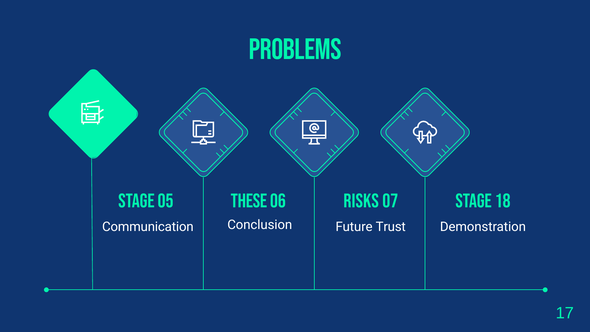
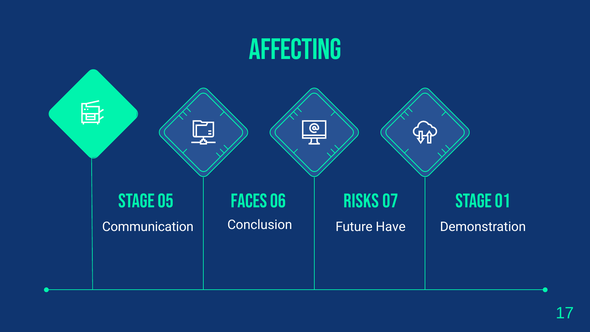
PROBLEMS: PROBLEMS -> AFFECTING (295, 50)
These: These -> Faces (249, 201)
18: 18 -> 01 (503, 201)
Trust: Trust -> Have (391, 227)
